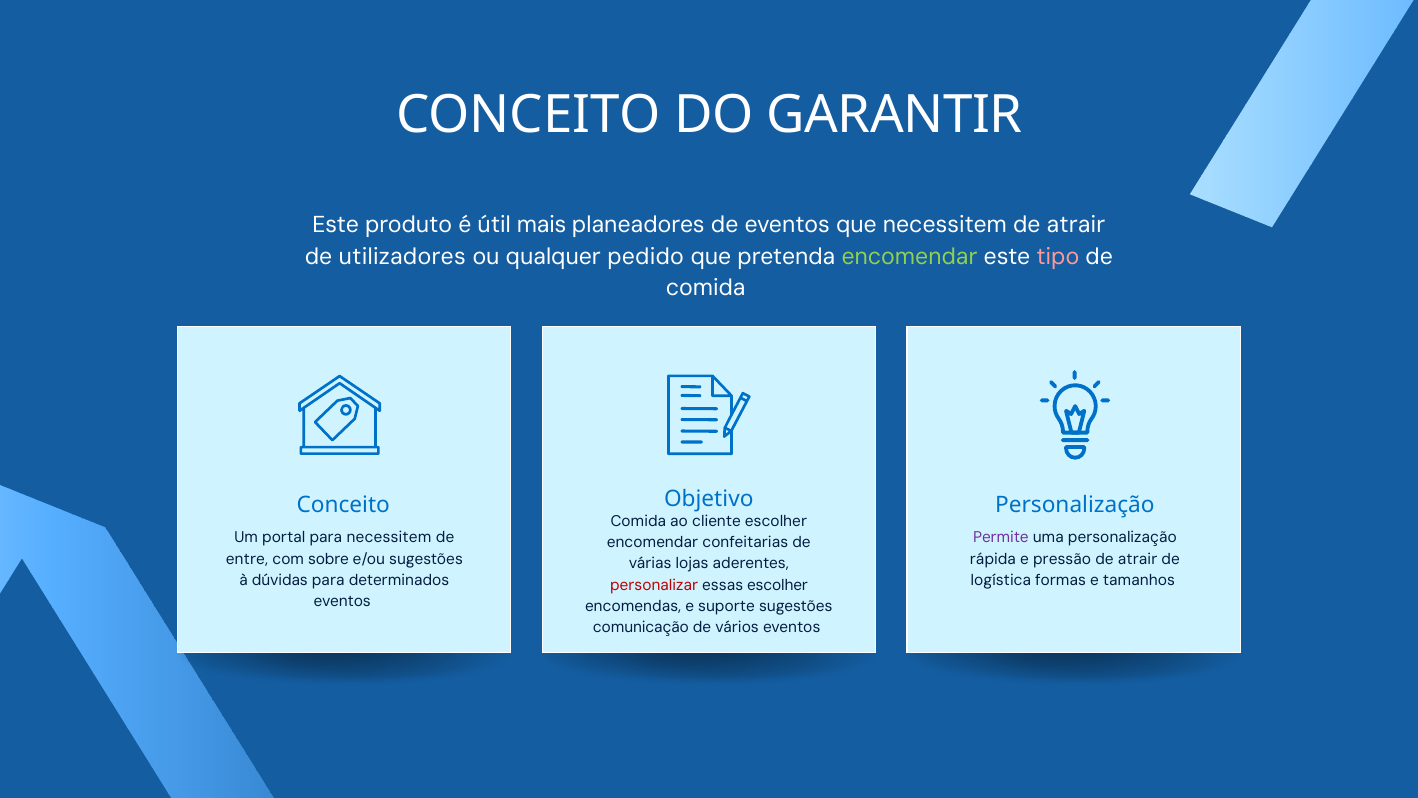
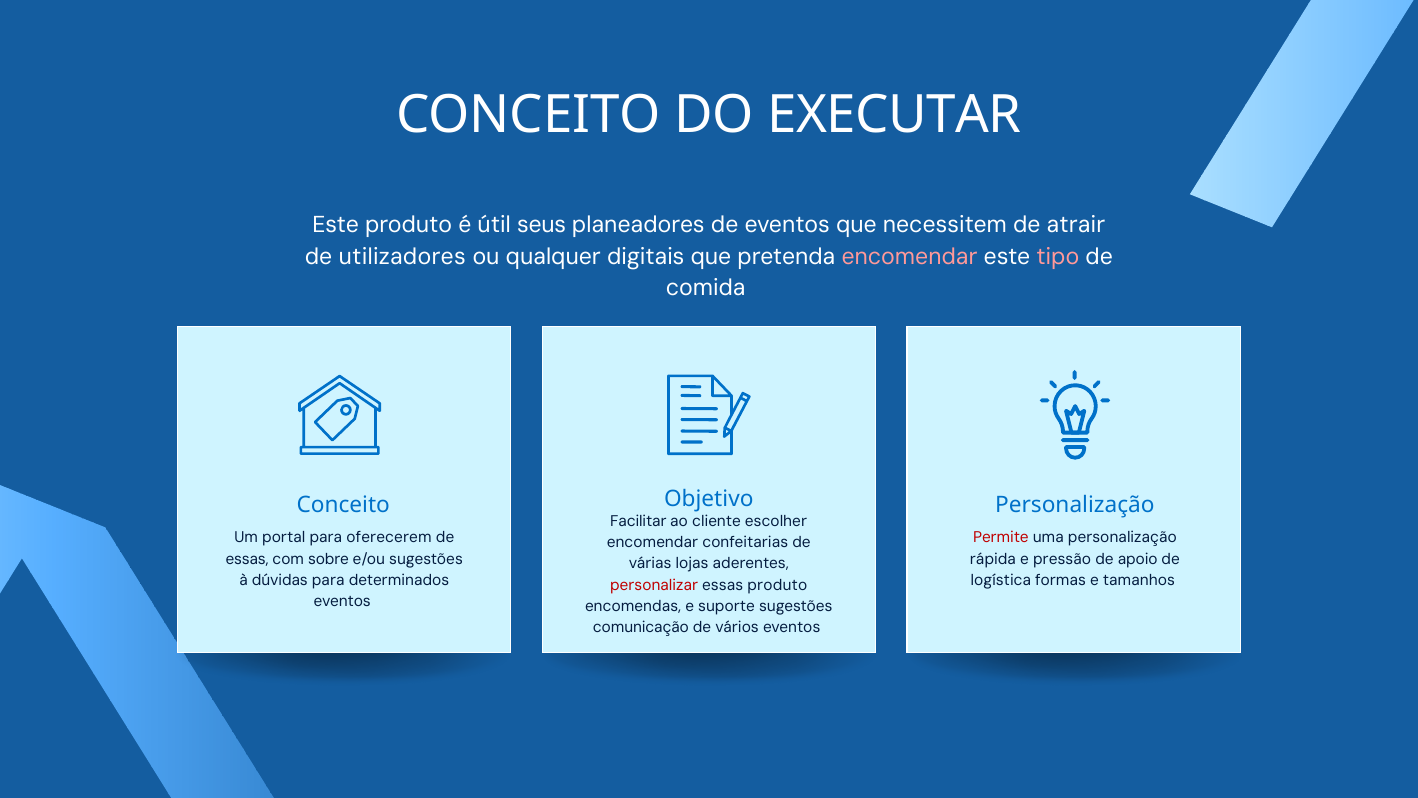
GARANTIR: GARANTIR -> EXECUTAR (895, 115)
mais: mais -> seus (542, 224)
pedido: pedido -> digitais (646, 256)
encomendar colour: light green -> pink (910, 256)
Comida: Comida -> Facilitar (638, 521)
para necessitem: necessitem -> oferecerem (389, 537)
Permite colour: purple -> red (1001, 537)
entre: entre -> essas (247, 559)
atrair: atrair -> apoio (1138, 559)
essas escolher: escolher -> produto (777, 585)
